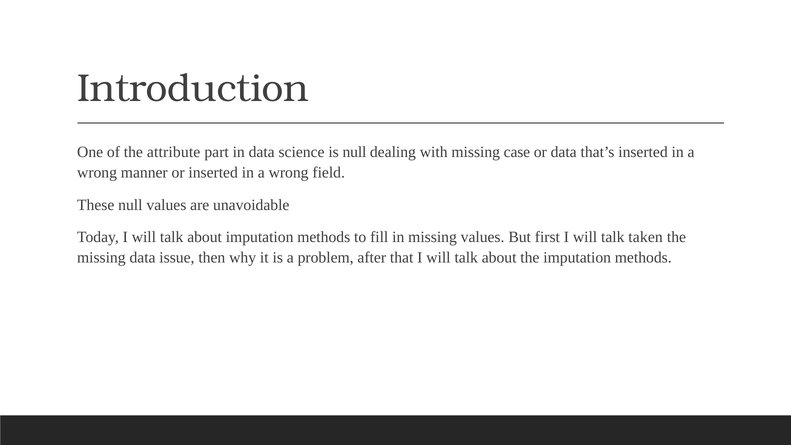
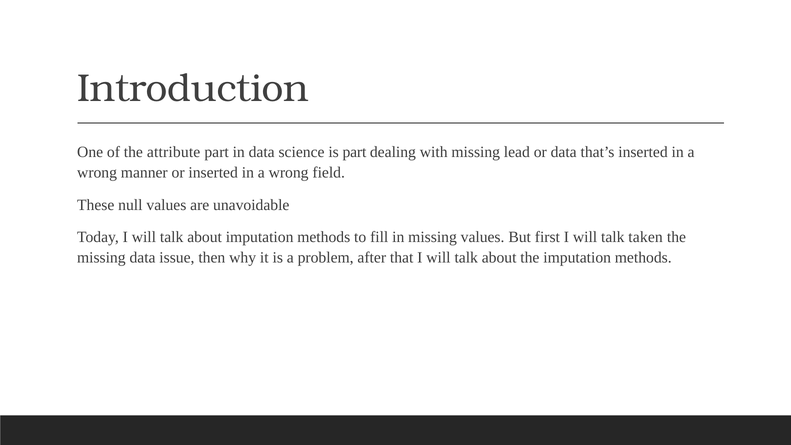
is null: null -> part (354, 152)
case: case -> lead (517, 152)
